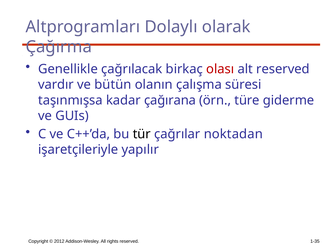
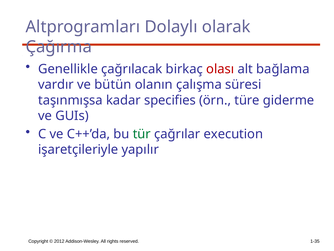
alt reserved: reserved -> bağlama (283, 69)
çağırana: çağırana -> specifies (170, 100)
tür colour: black -> green (142, 134)
noktadan: noktadan -> execution (233, 134)
